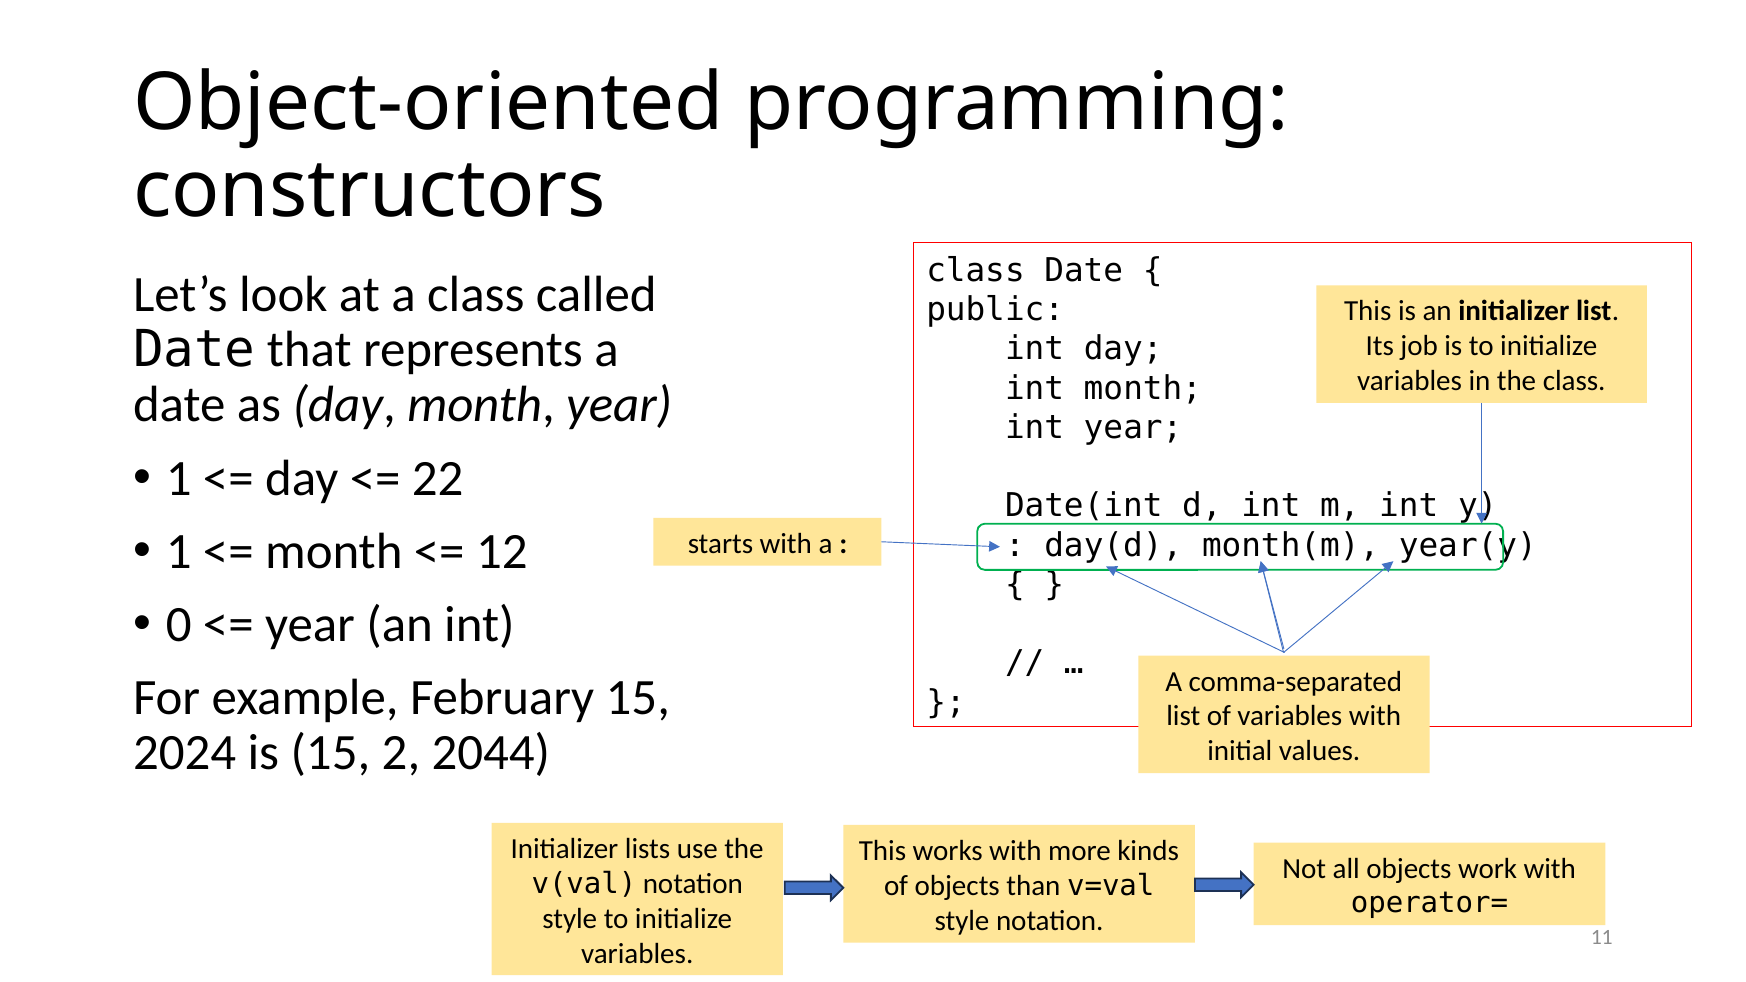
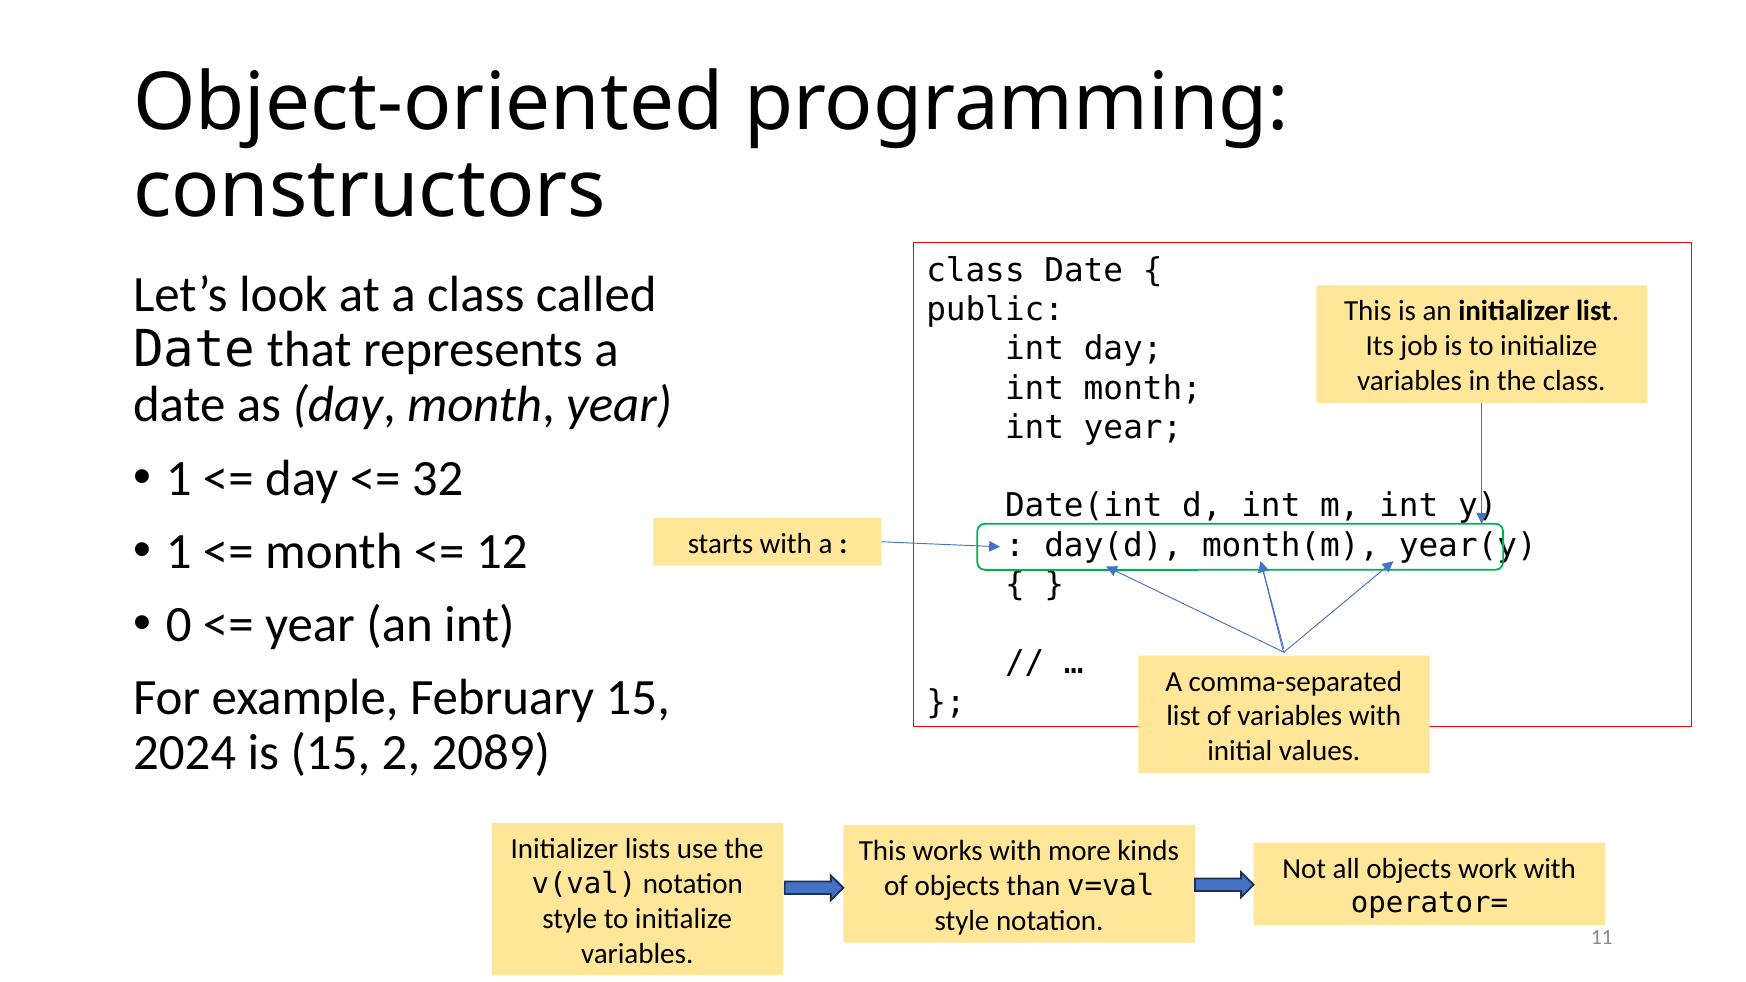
22: 22 -> 32 (438, 478)
2044: 2044 -> 2089 (491, 753)
